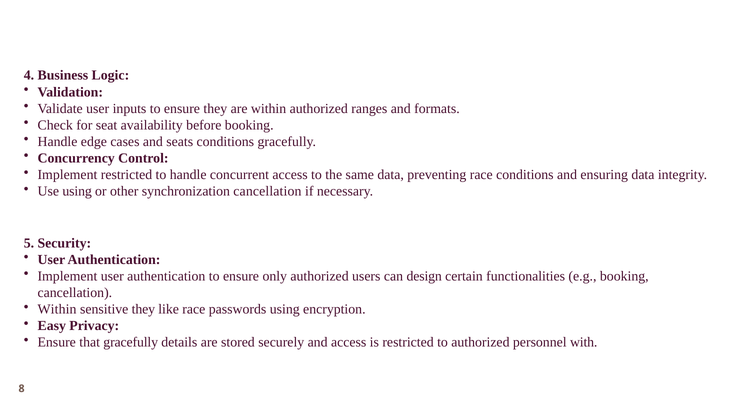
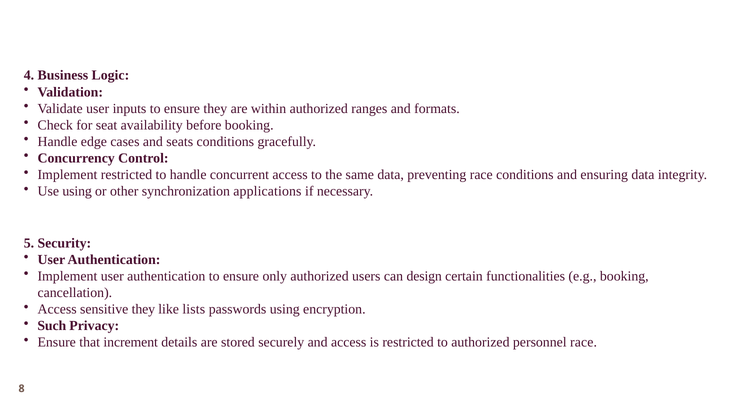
synchronization cancellation: cancellation -> applications (267, 192)
Within: Within -> Access (57, 310)
like race: race -> lists (194, 310)
Easy: Easy -> Such (52, 326)
that gracefully: gracefully -> increment (131, 343)
personnel with: with -> race (584, 343)
